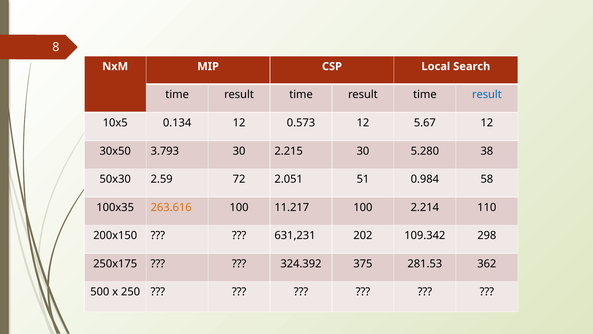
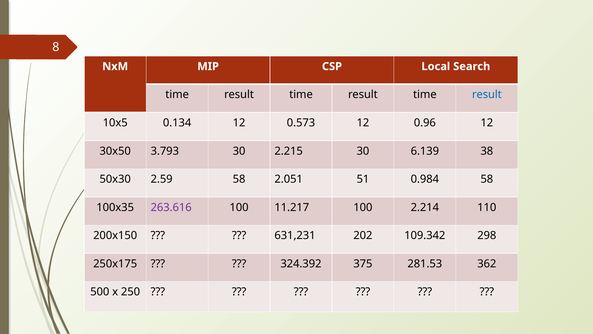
5.67: 5.67 -> 0.96 (425, 123)
5.280: 5.280 -> 6.139 (425, 151)
2.59 72: 72 -> 58 (239, 179)
263.616 colour: orange -> purple (171, 207)
